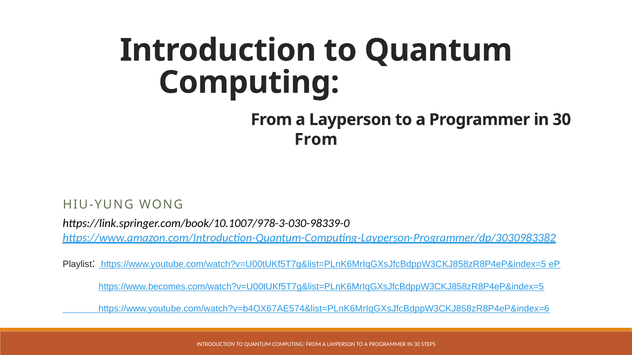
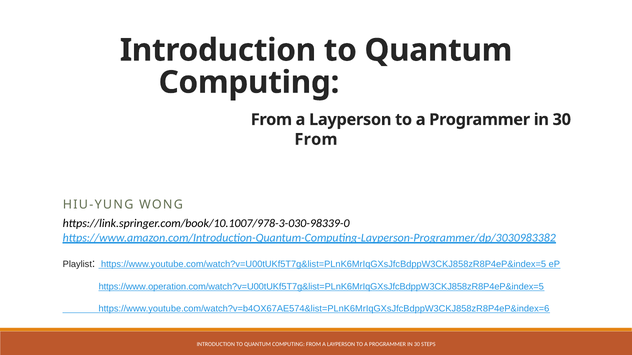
https://www.becomes.com/watch?v=U00tUKf5T7g&list=PLnK6MrIqGXsJfcBdppW3CKJ858zR8P4eP&index=5: https://www.becomes.com/watch?v=U00tUKf5T7g&list=PLnK6MrIqGXsJfcBdppW3CKJ858zR8P4eP&index=5 -> https://www.operation.com/watch?v=U00tUKf5T7g&list=PLnK6MrIqGXsJfcBdppW3CKJ858zR8P4eP&index=5 (321, 287)
